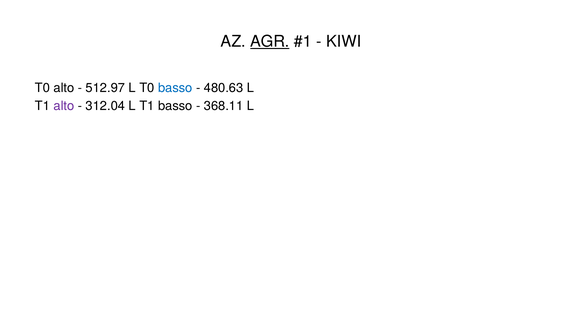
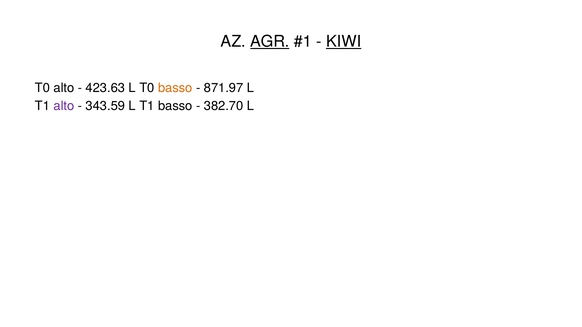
KIWI underline: none -> present (344, 41)
512.97: 512.97 -> 423.63 (105, 88)
basso colour: blue -> orange (175, 88)
480.63: 480.63 -> 871.97 (224, 88)
312.04: 312.04 -> 343.59 (105, 106)
368.11: 368.11 -> 382.70 (224, 106)
